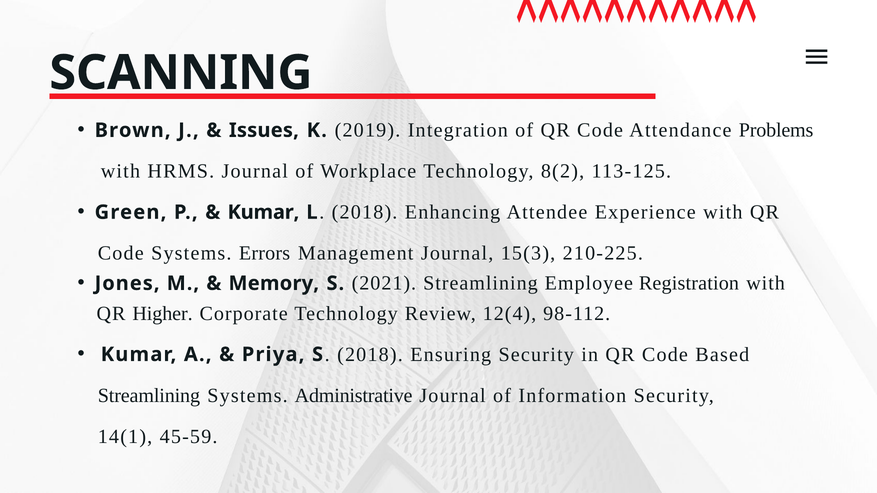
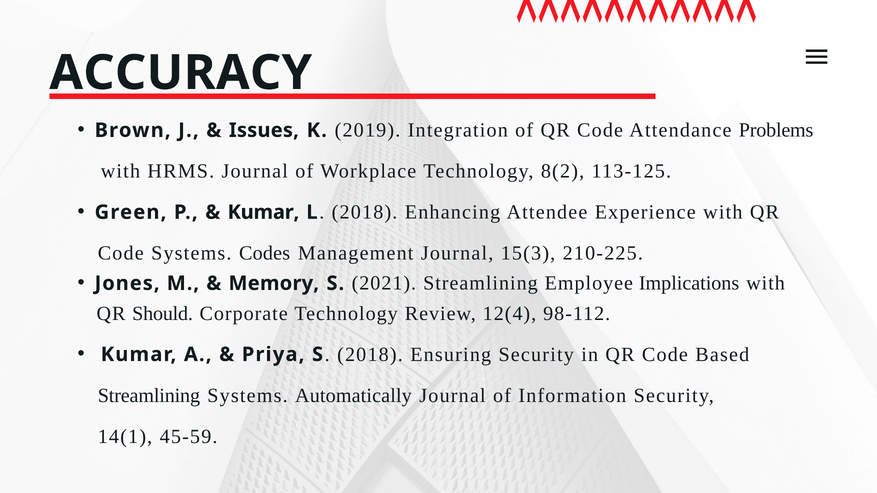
SCANNING: SCANNING -> ACCURACY (181, 73)
Errors: Errors -> Codes (265, 253)
Registration: Registration -> Implications (689, 284)
Higher: Higher -> Should (163, 314)
Administrative: Administrative -> Automatically (353, 396)
